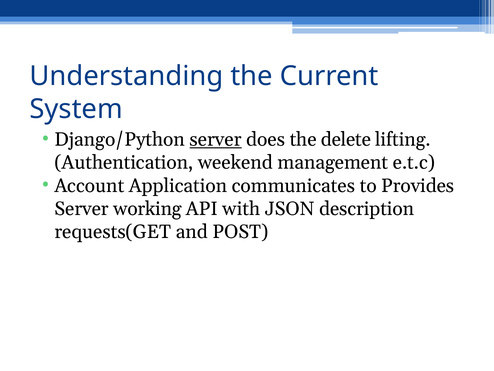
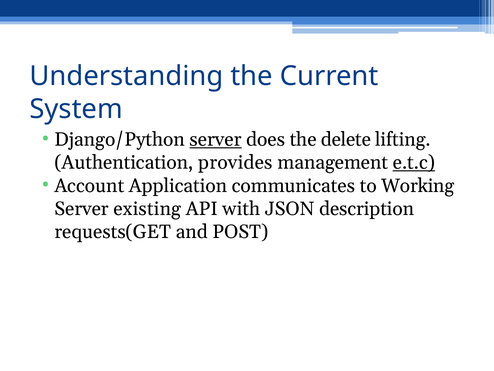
weekend: weekend -> provides (235, 162)
e.t.c underline: none -> present (414, 162)
Provides: Provides -> Working (418, 185)
working: working -> existing (147, 209)
